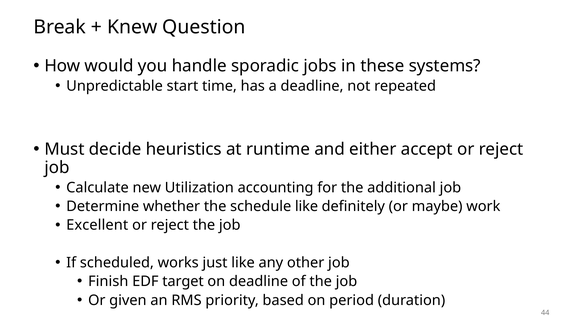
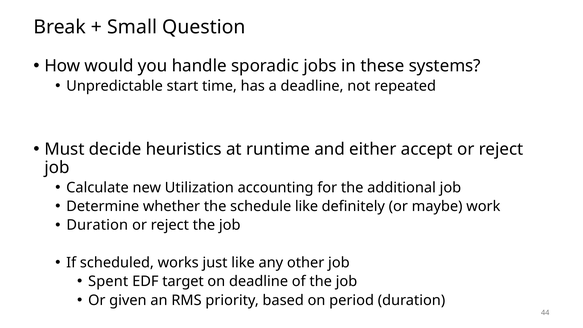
Knew: Knew -> Small (132, 27)
Excellent: Excellent -> Duration (97, 225)
Finish: Finish -> Spent (108, 281)
